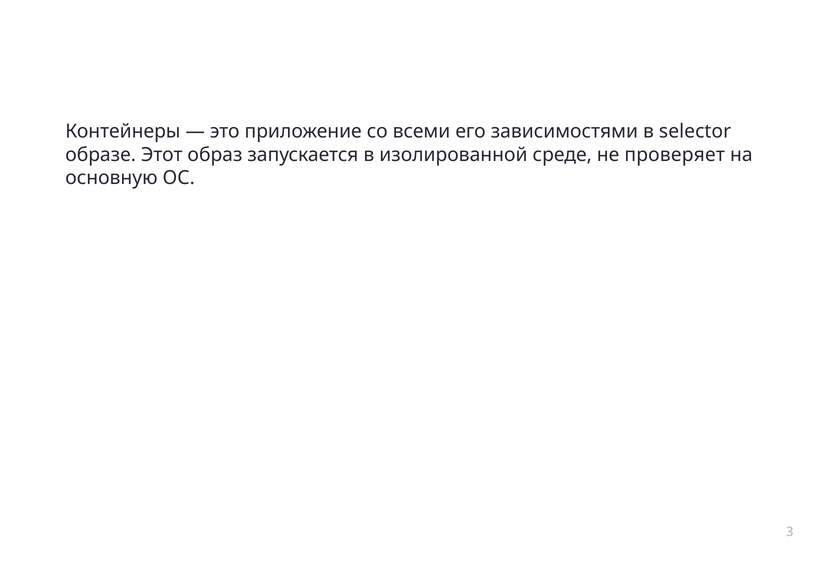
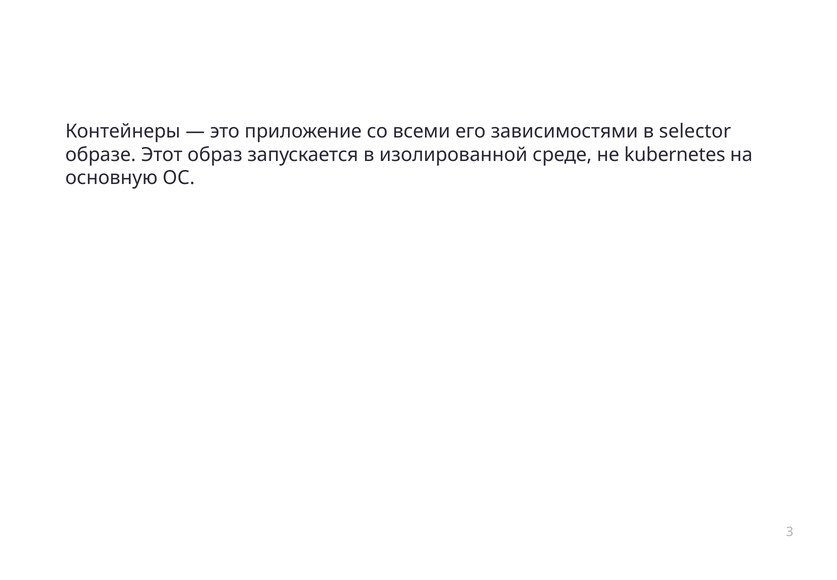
проверяет: проверяет -> kubernetes (675, 155)
